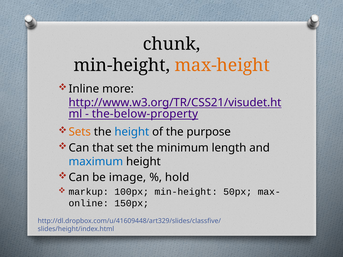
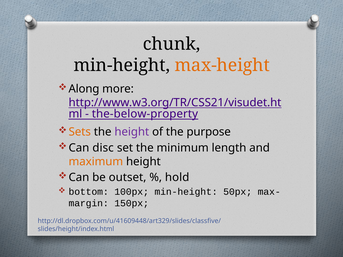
Inline: Inline -> Along (84, 89)
height colour: blue -> purple (132, 132)
that: that -> disc (103, 148)
maximum colour: blue -> orange (96, 162)
image: image -> outset (128, 178)
markup: markup -> bottom (89, 192)
online: online -> margin (89, 203)
